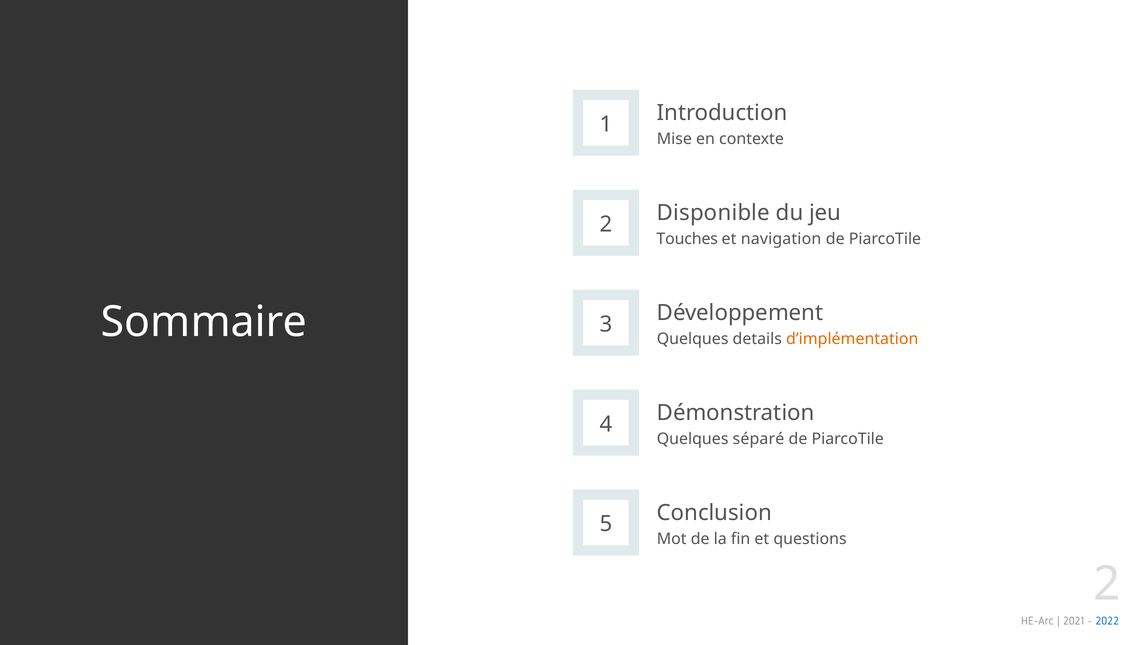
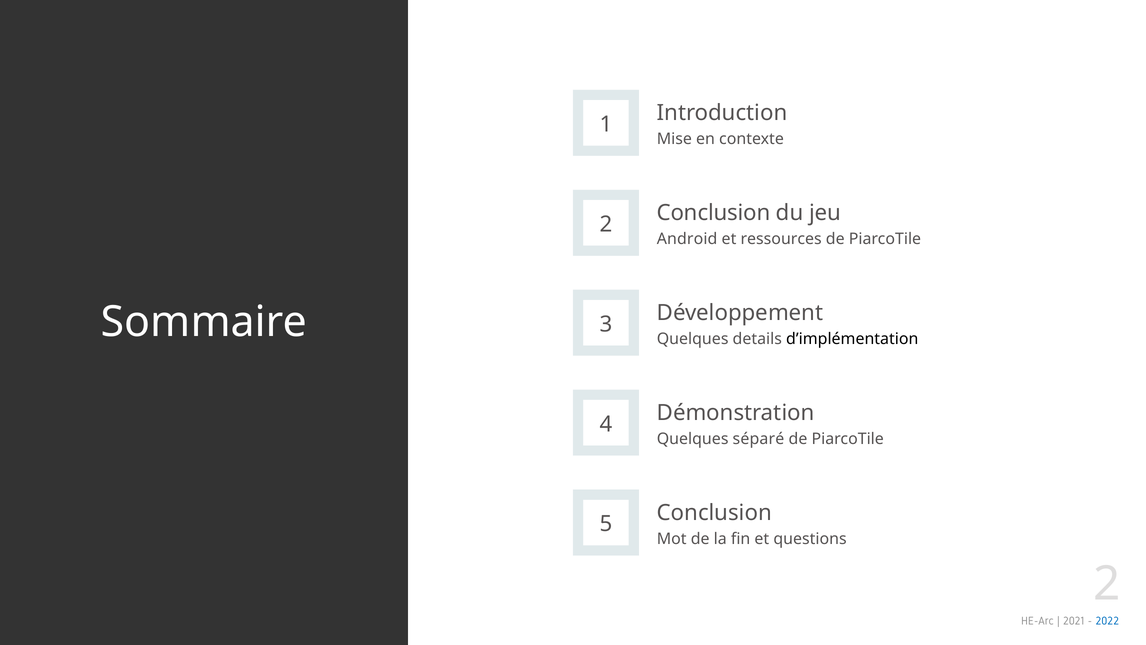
Disponible: Disponible -> Conclusion (714, 213)
Touches: Touches -> Android (687, 239)
navigation: navigation -> ressources (781, 239)
d’implémentation colour: orange -> black (852, 339)
